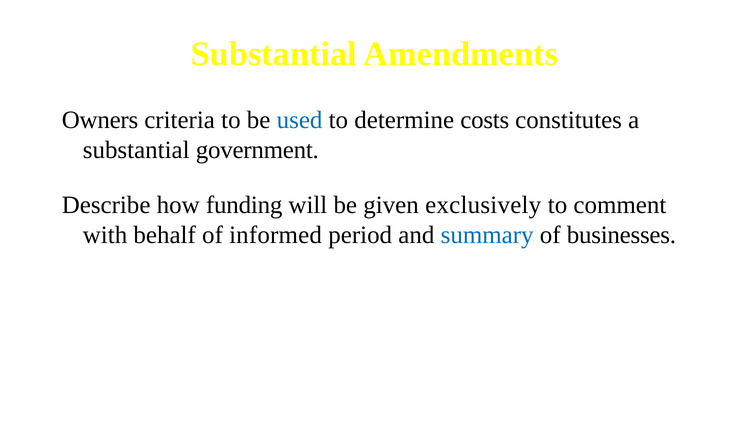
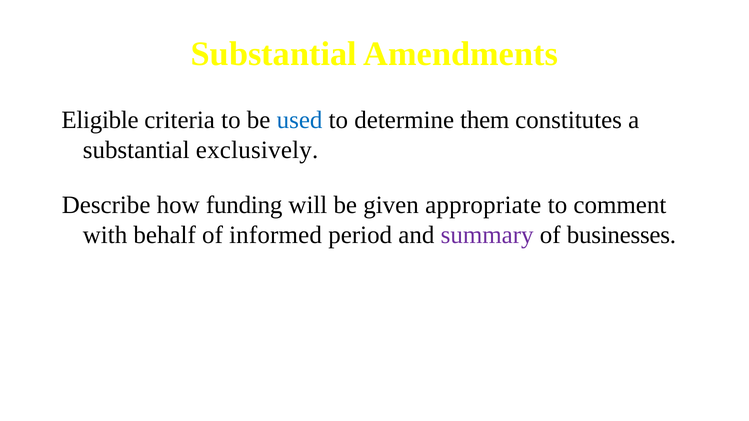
Owners: Owners -> Eligible (100, 120)
costs: costs -> them (485, 120)
government: government -> exclusively (257, 150)
exclusively: exclusively -> appropriate (483, 205)
summary colour: blue -> purple (487, 235)
